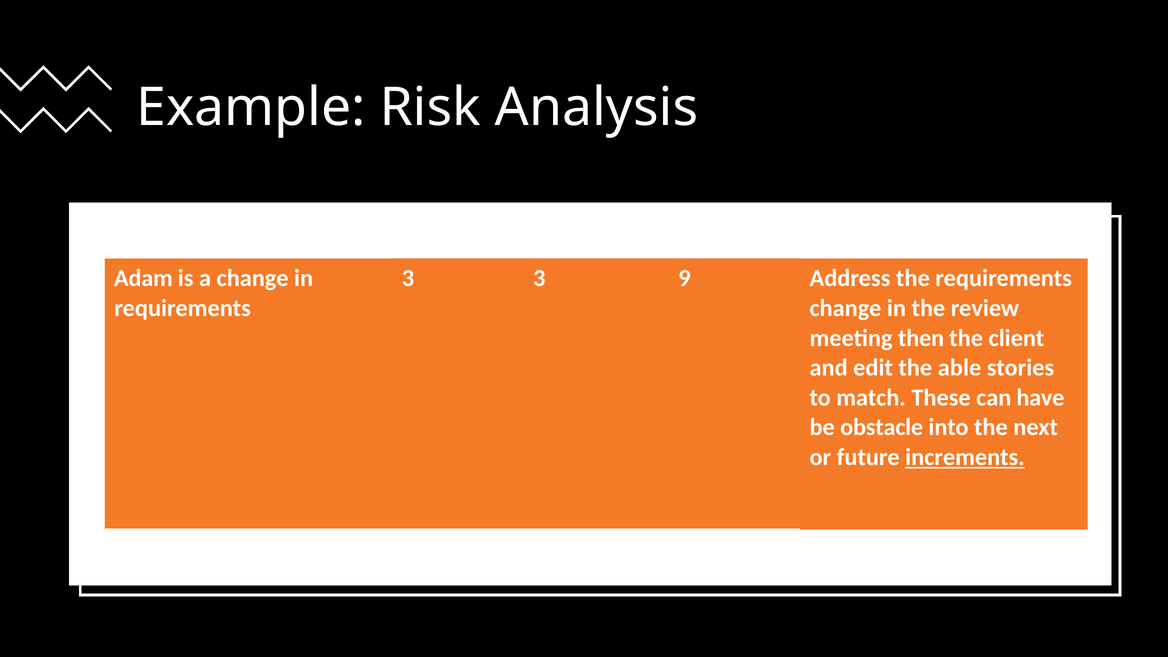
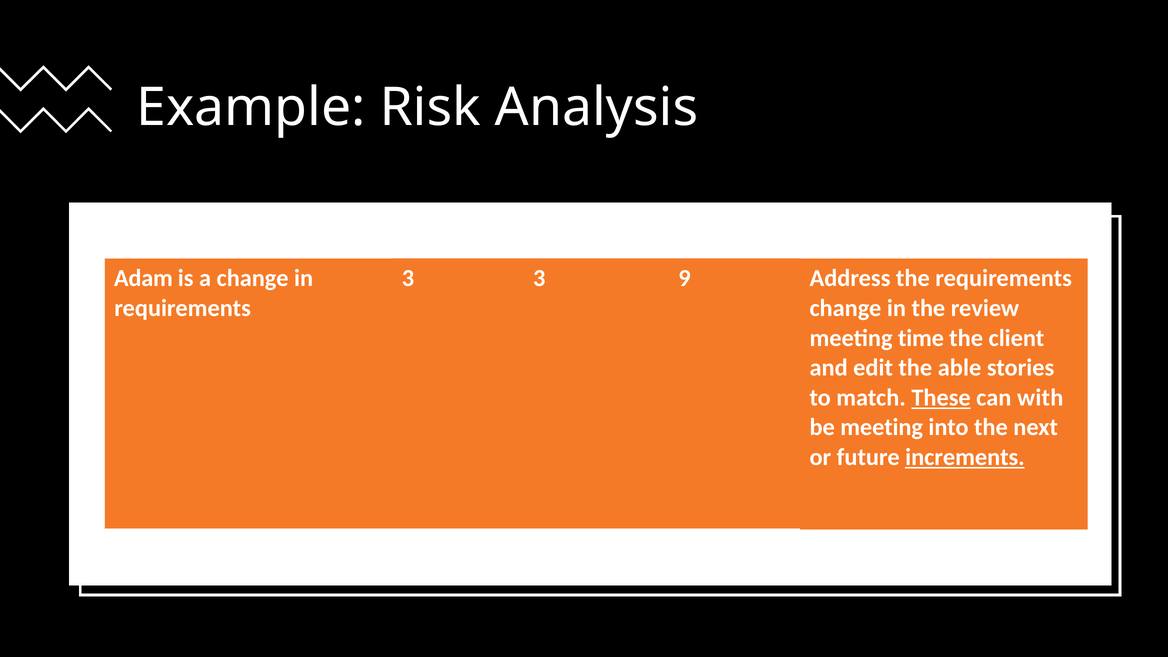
then: then -> time (921, 338)
These underline: none -> present (941, 398)
have: have -> with (1040, 398)
be obstacle: obstacle -> meeting (882, 427)
